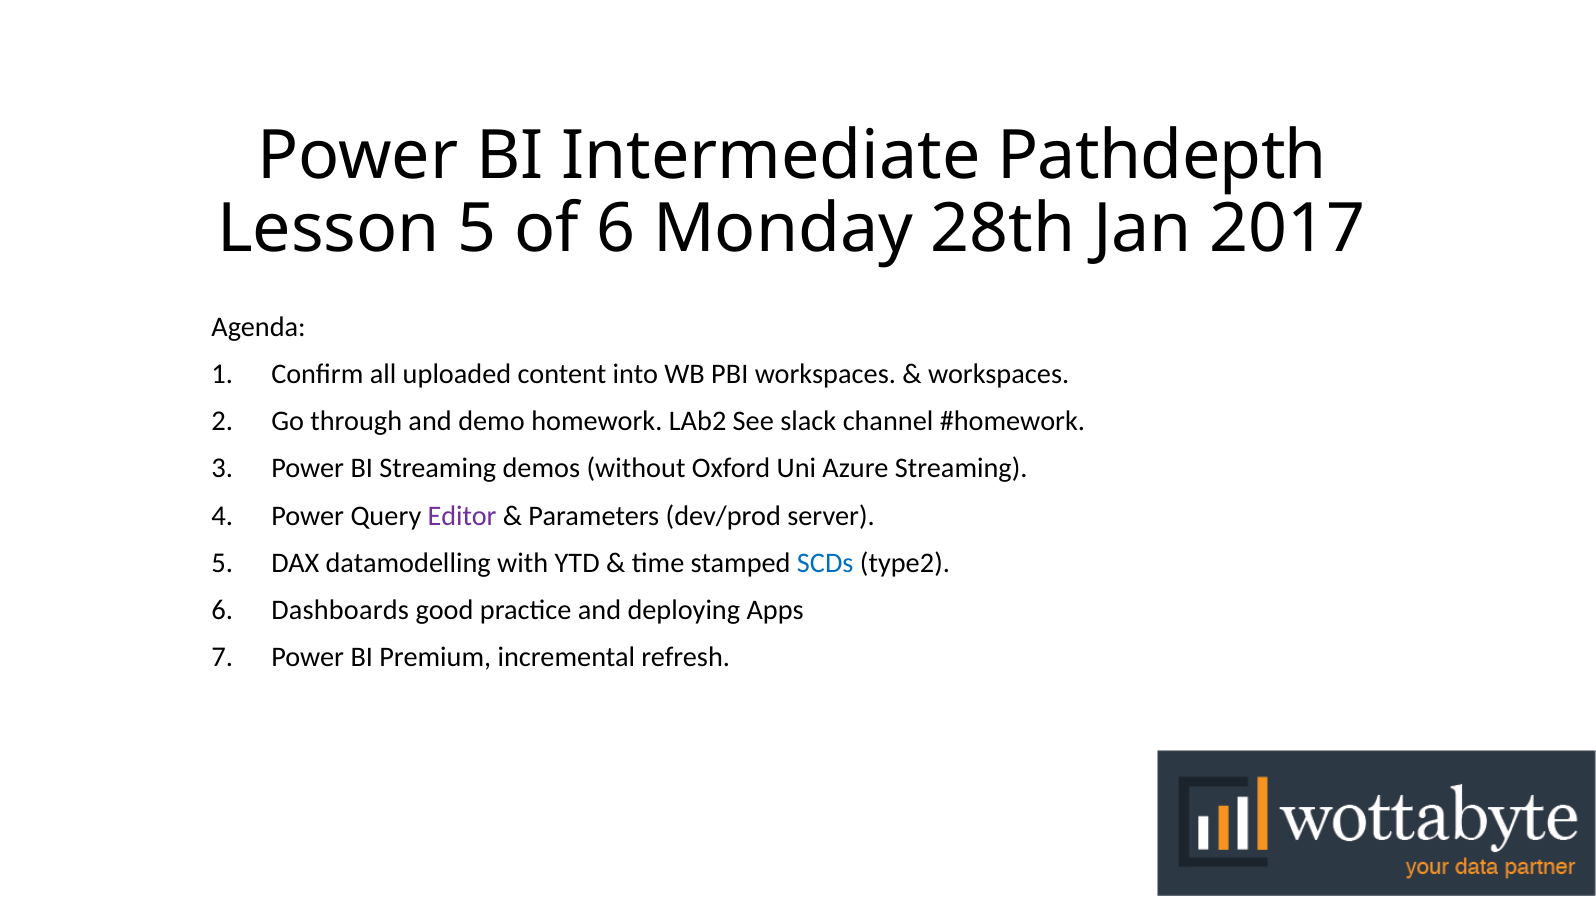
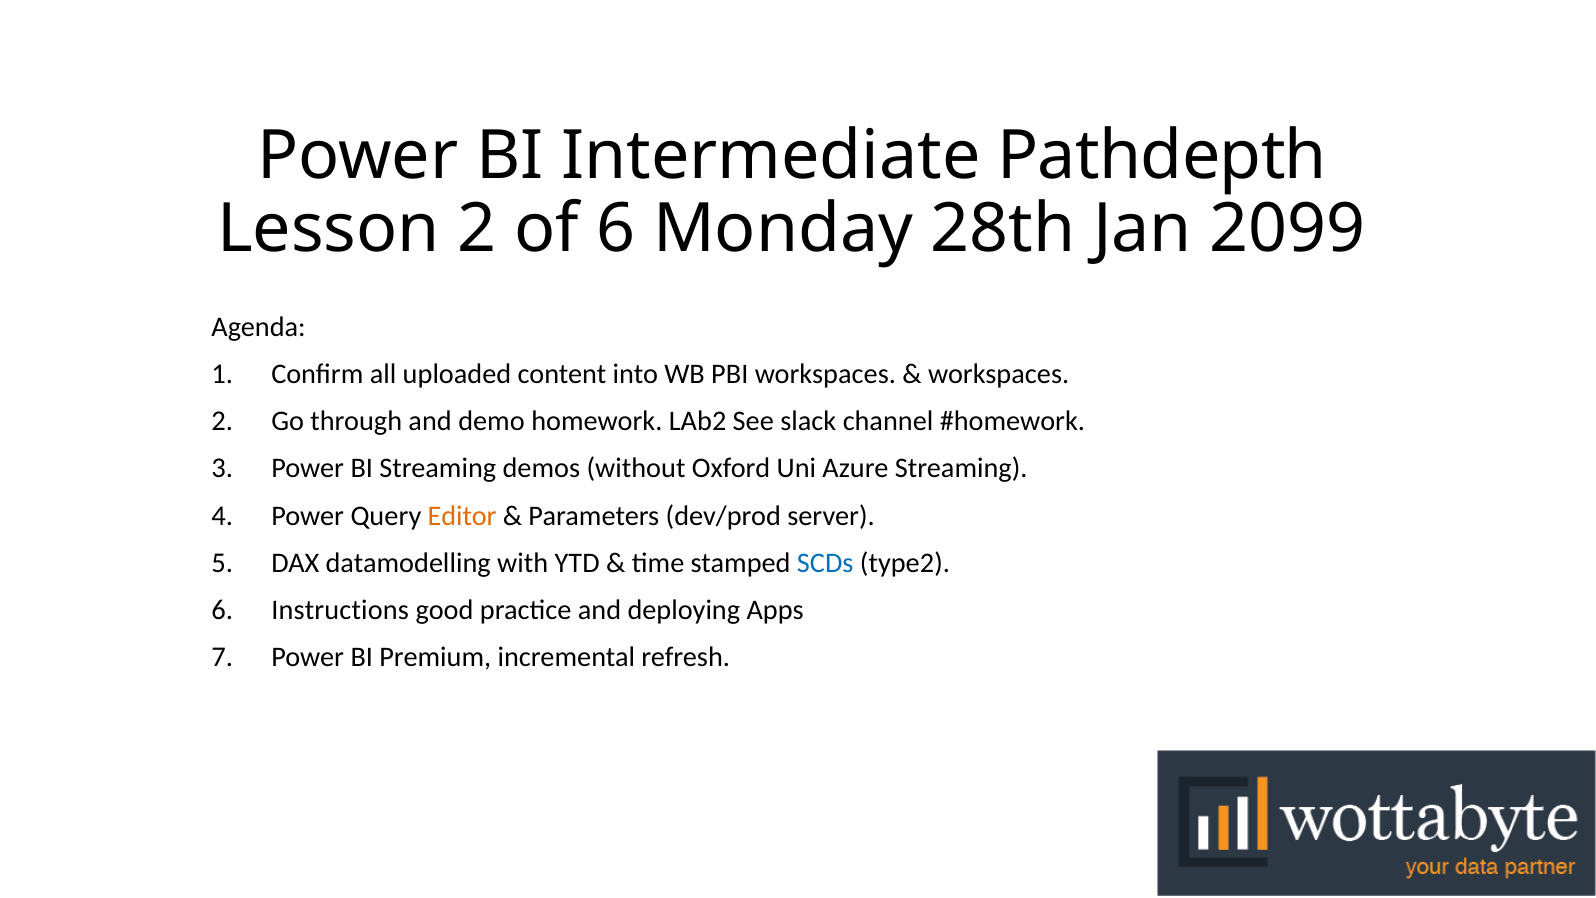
Lesson 5: 5 -> 2 (477, 229)
2017: 2017 -> 2099 (1288, 229)
Editor colour: purple -> orange (462, 516)
Dashboards: Dashboards -> Instructions (340, 610)
